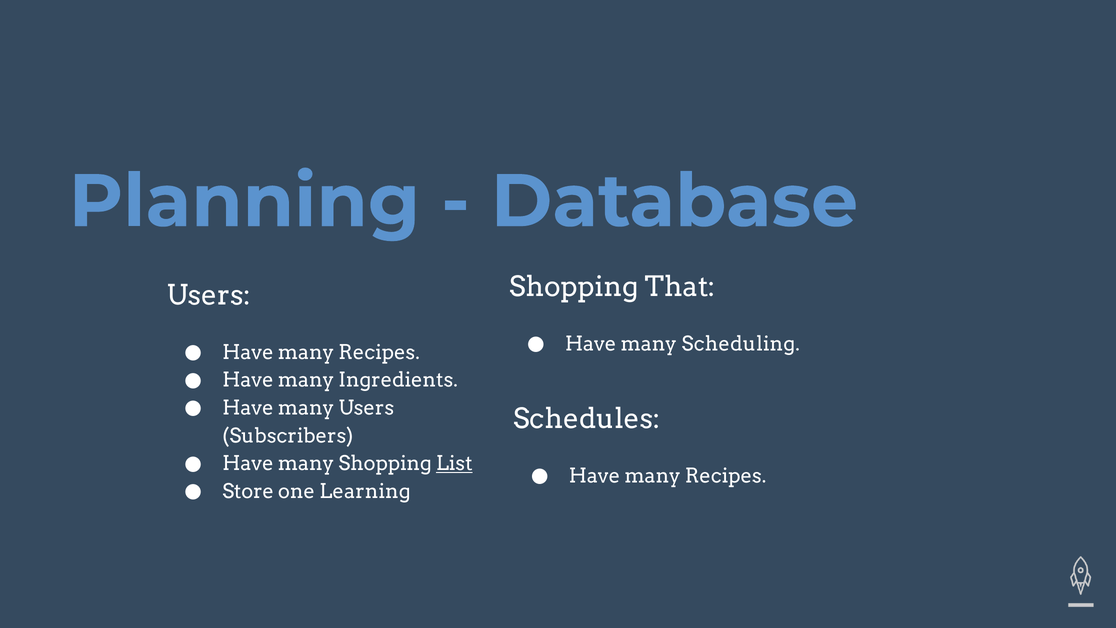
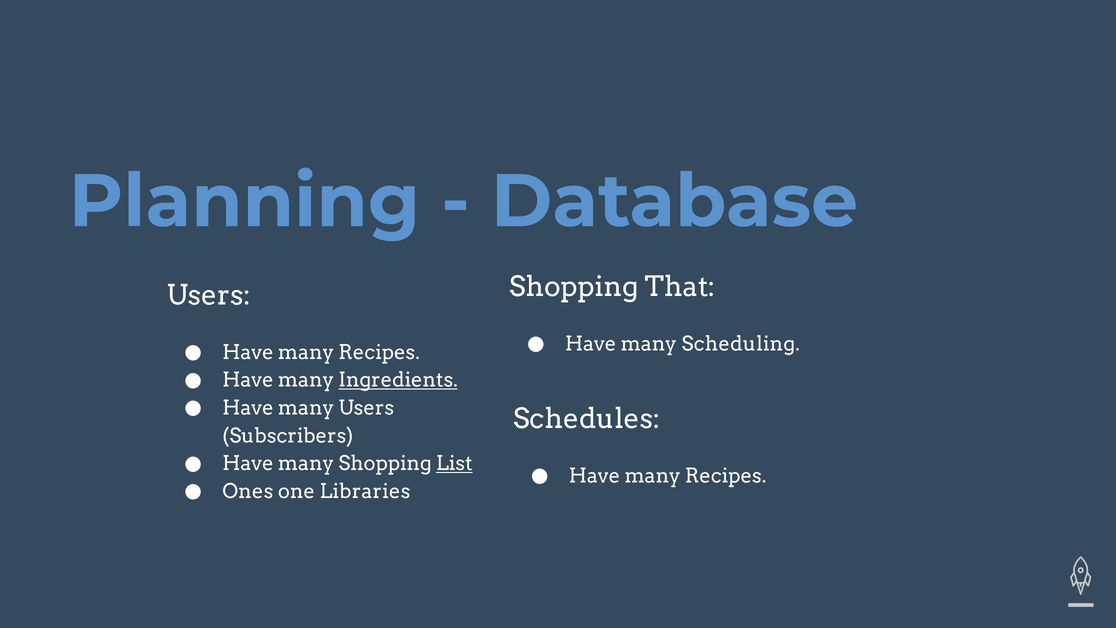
Ingredients underline: none -> present (398, 380)
Store: Store -> Ones (248, 491)
Learning: Learning -> Libraries (365, 491)
